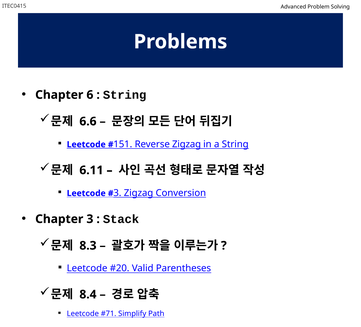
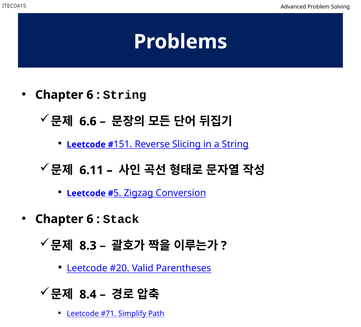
Reverse Zigzag: Zigzag -> Slicing (187, 144)
3: 3 -> 5 (117, 193)
3: 3 -> 6 (90, 219)
